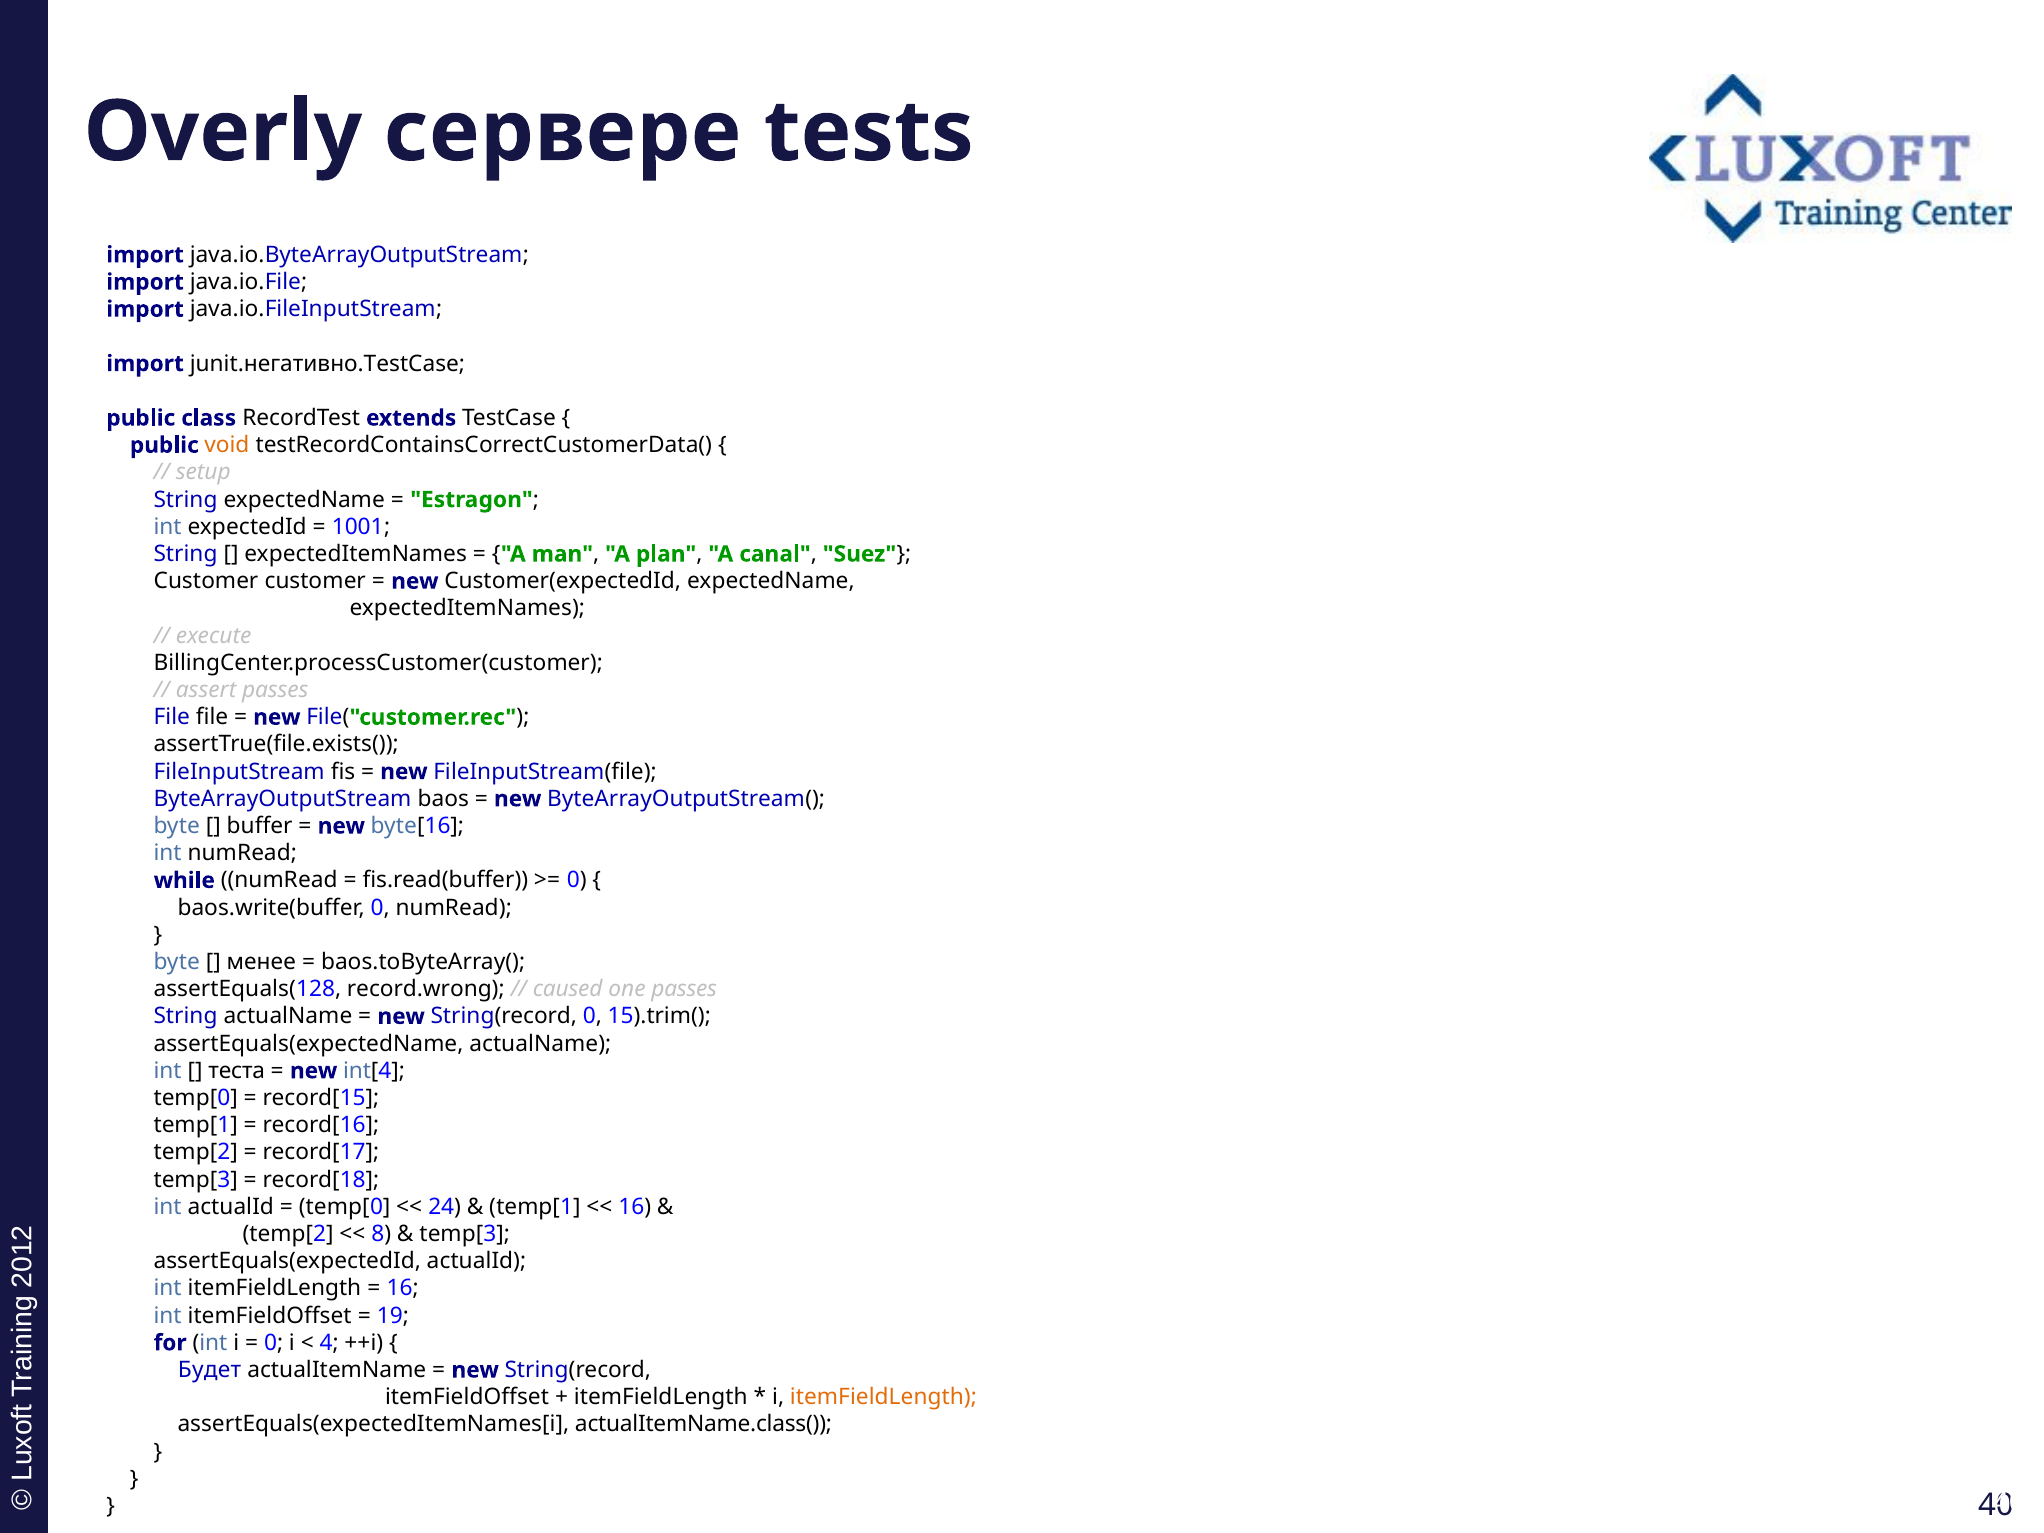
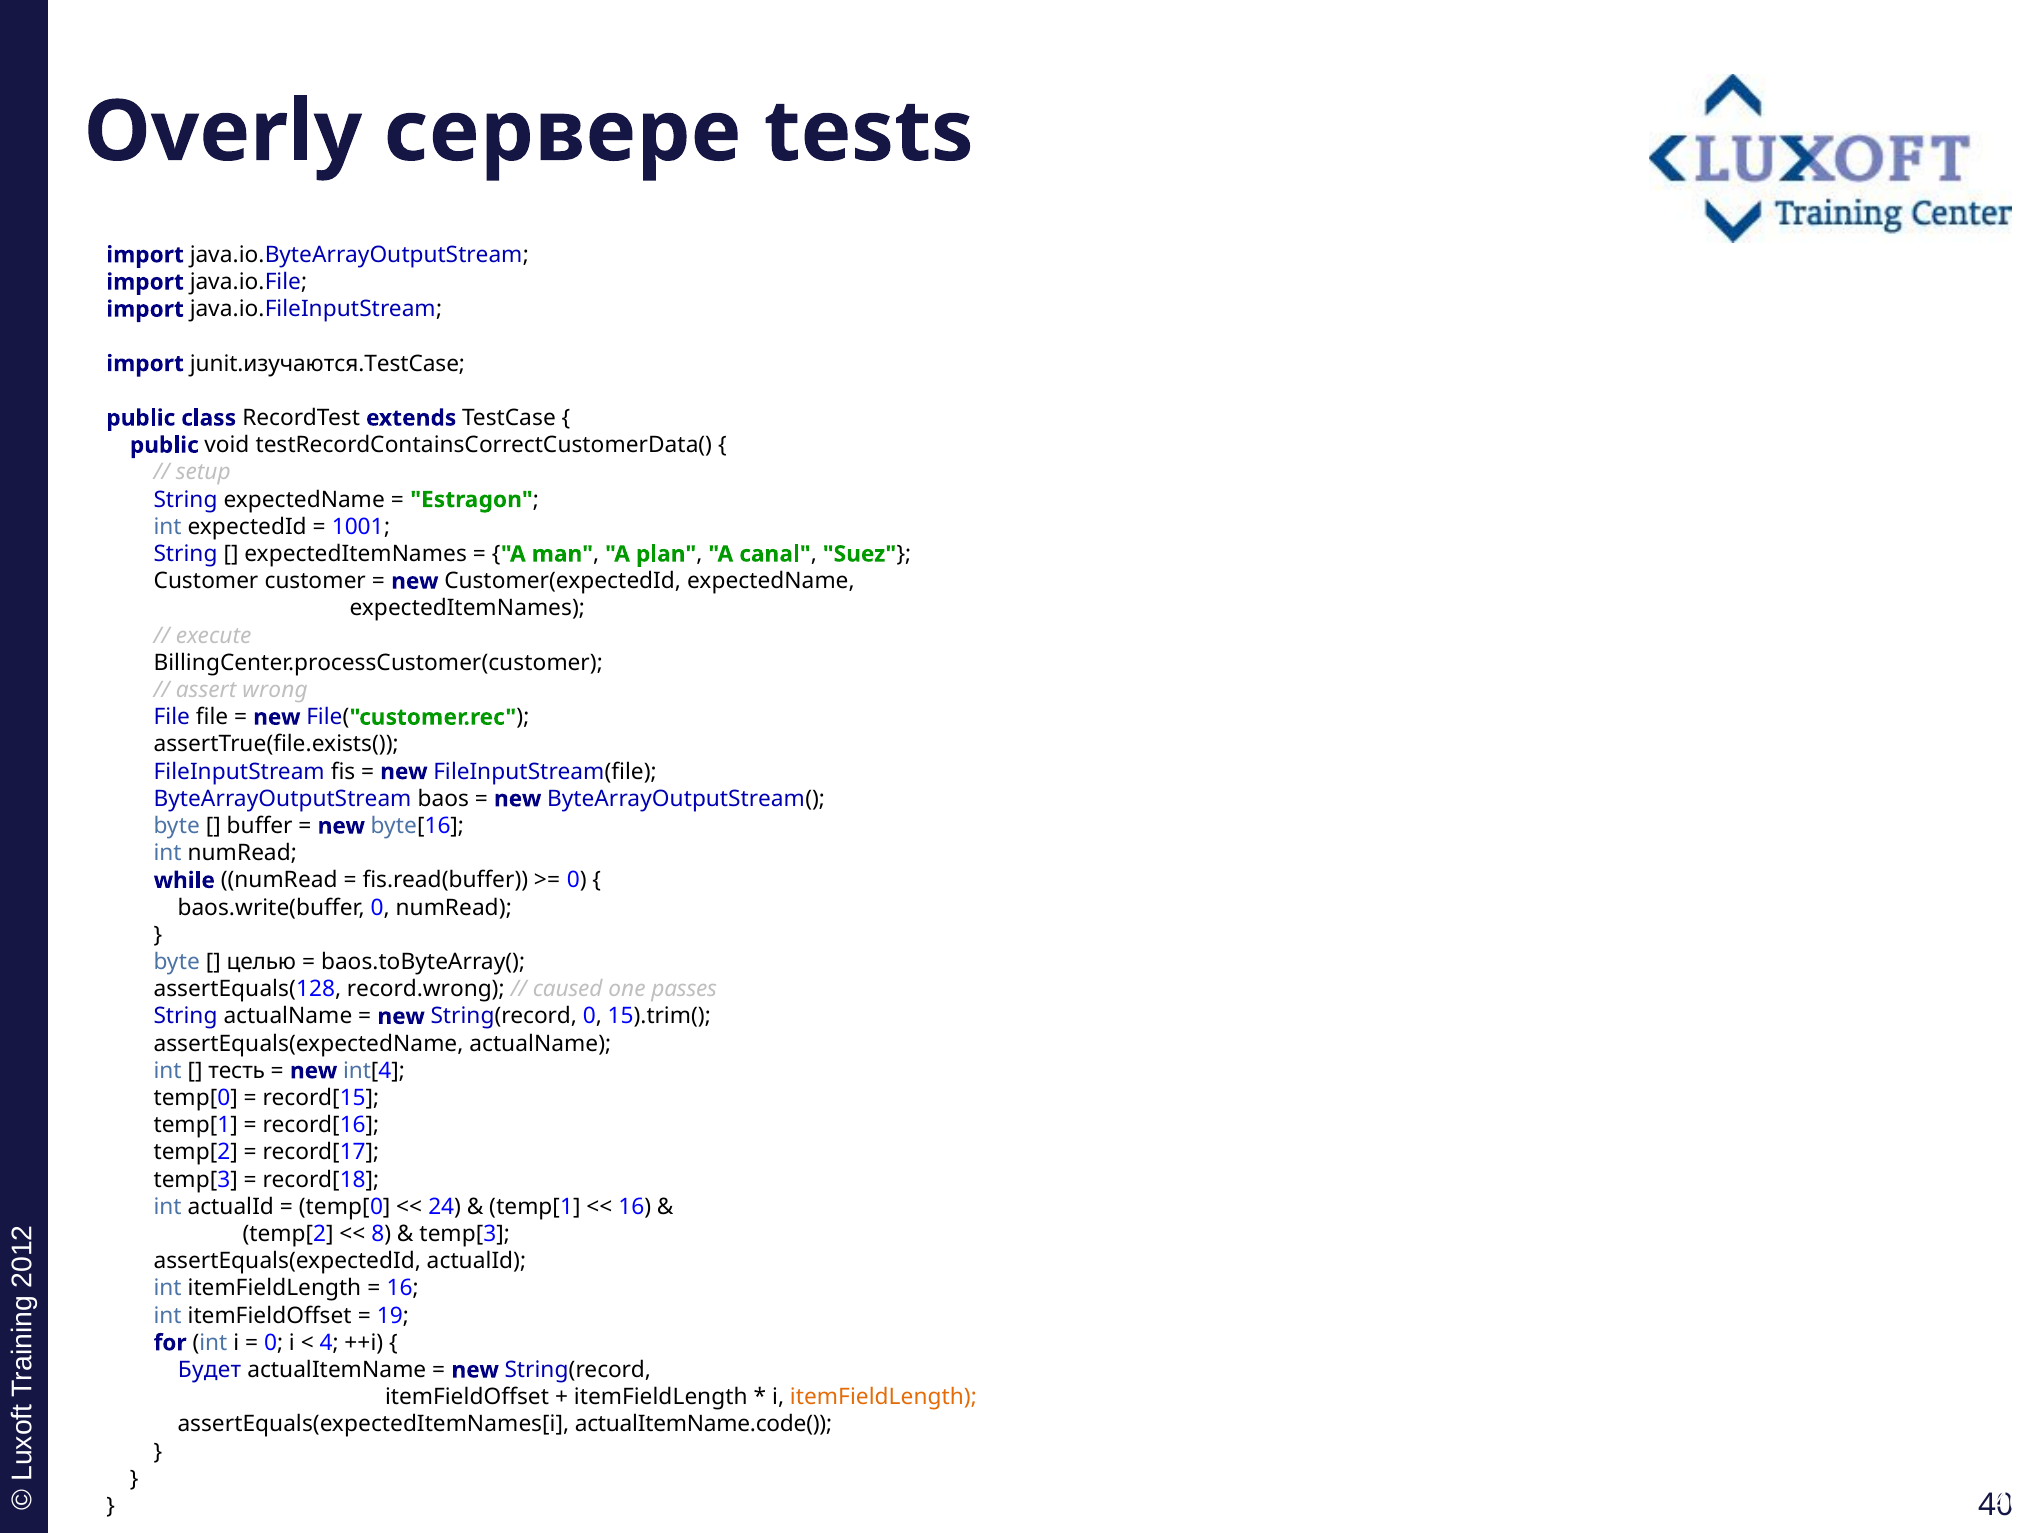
junit.негативно.TestCase: junit.негативно.TestCase -> junit.изучаются.TestCase (327, 364)
void colour: orange -> black (227, 445)
assert passes: passes -> wrong (275, 690)
менее: менее -> целью (261, 962)
теста: теста -> тесть (237, 1071)
actualItemName.class(: actualItemName.class( -> actualItemName.code( (703, 1424)
